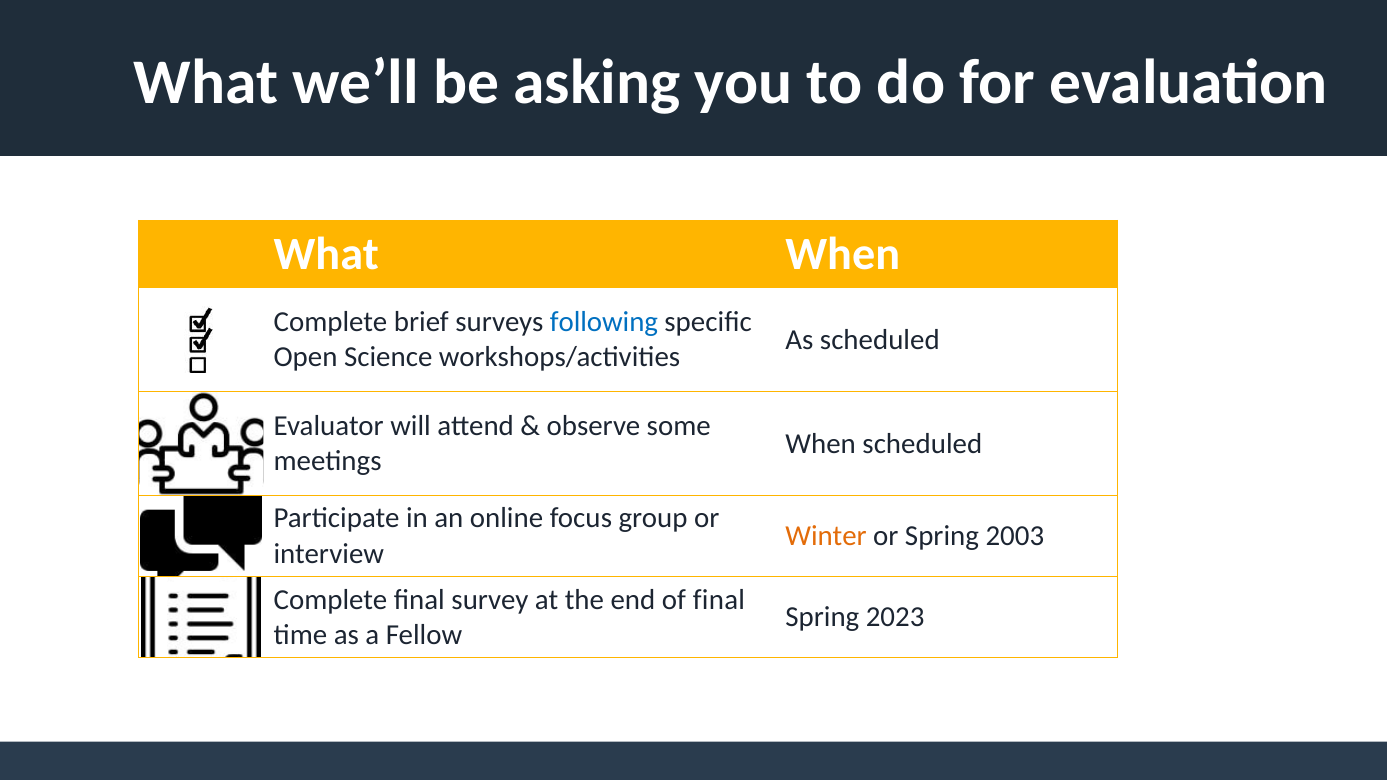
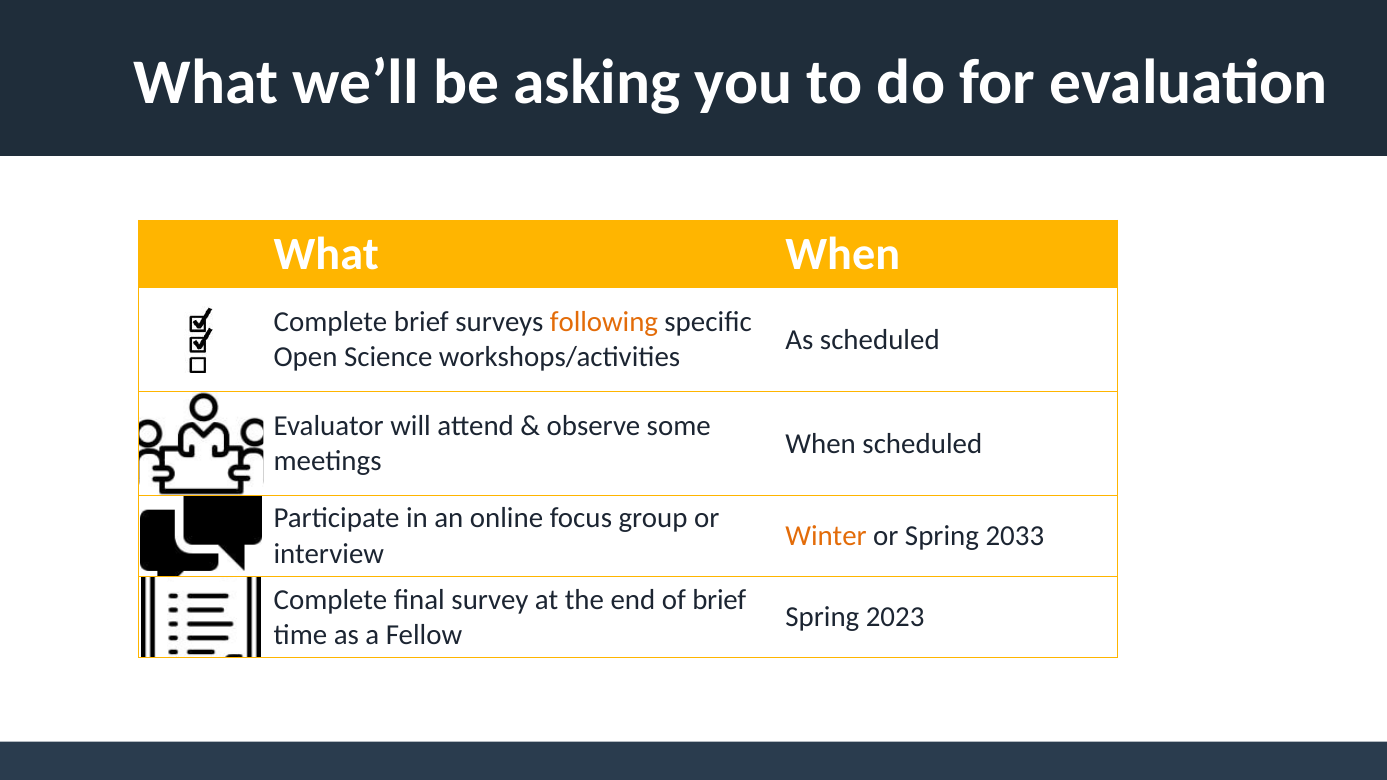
following colour: blue -> orange (604, 322)
2003: 2003 -> 2033 (1015, 536)
of final: final -> brief (719, 600)
